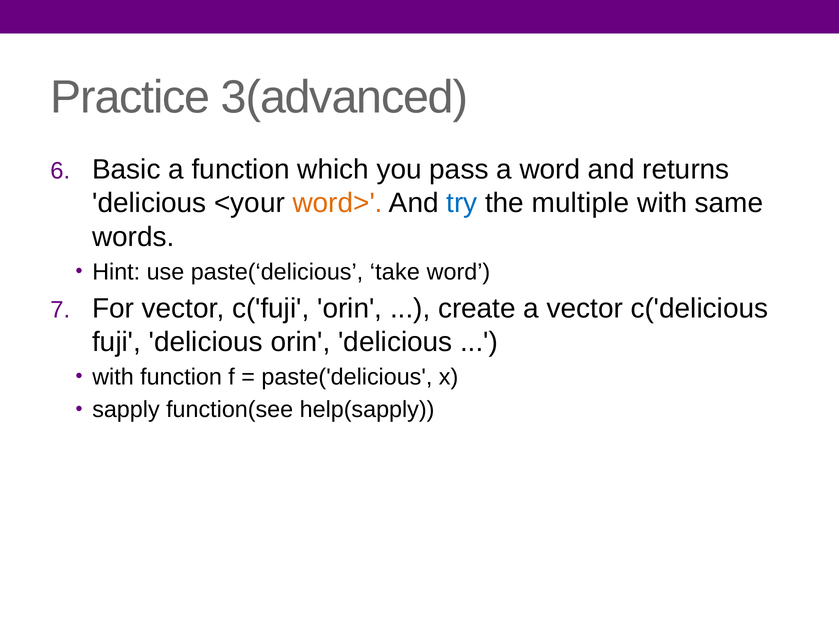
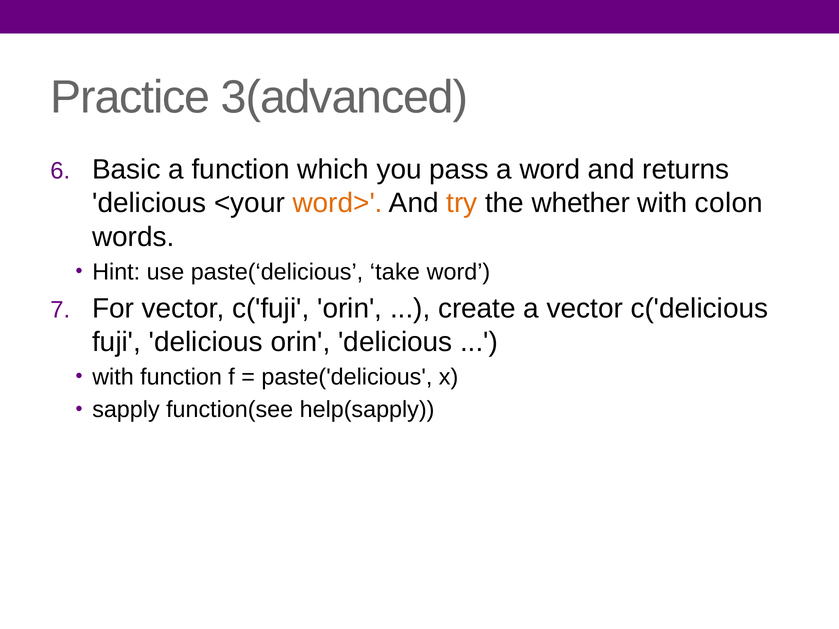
try colour: blue -> orange (462, 203)
multiple: multiple -> whether (581, 203)
same: same -> colon (729, 203)
